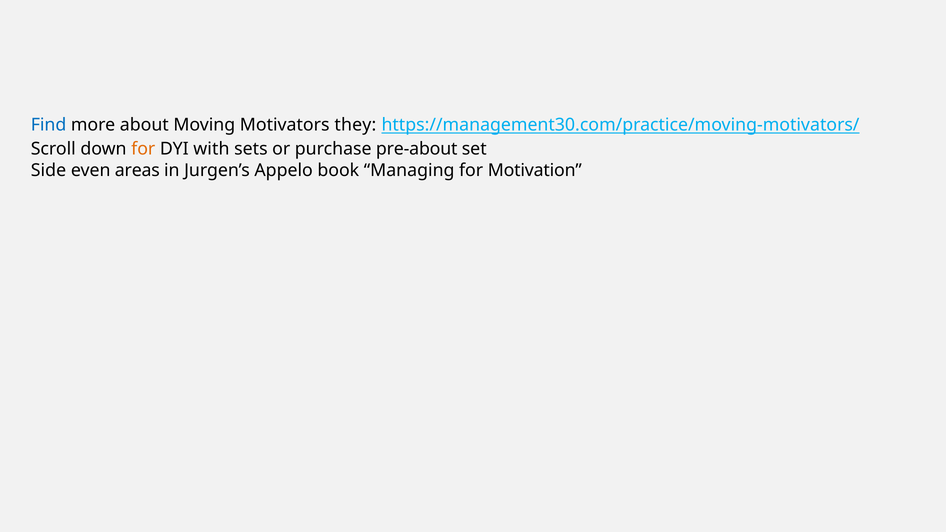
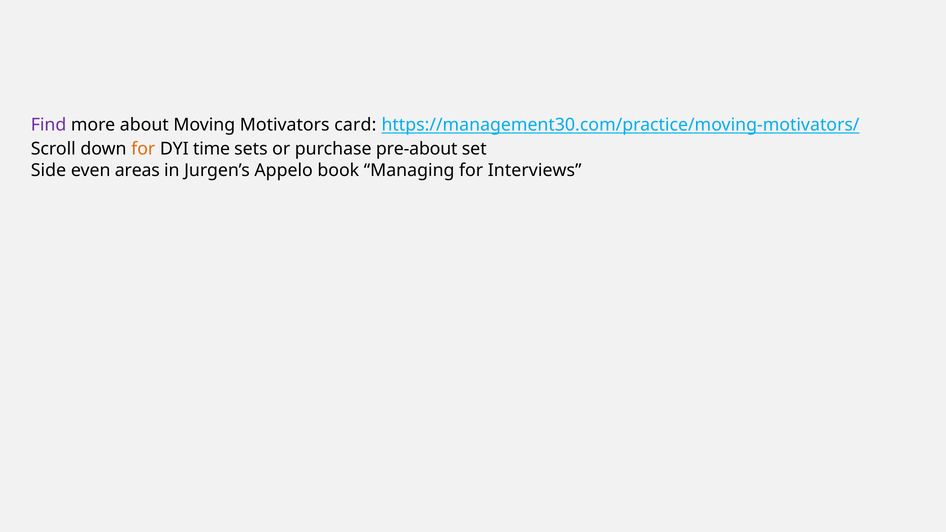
Find colour: blue -> purple (49, 125)
they: they -> card (355, 125)
with: with -> time (212, 149)
Motivation: Motivation -> Interviews (535, 170)
